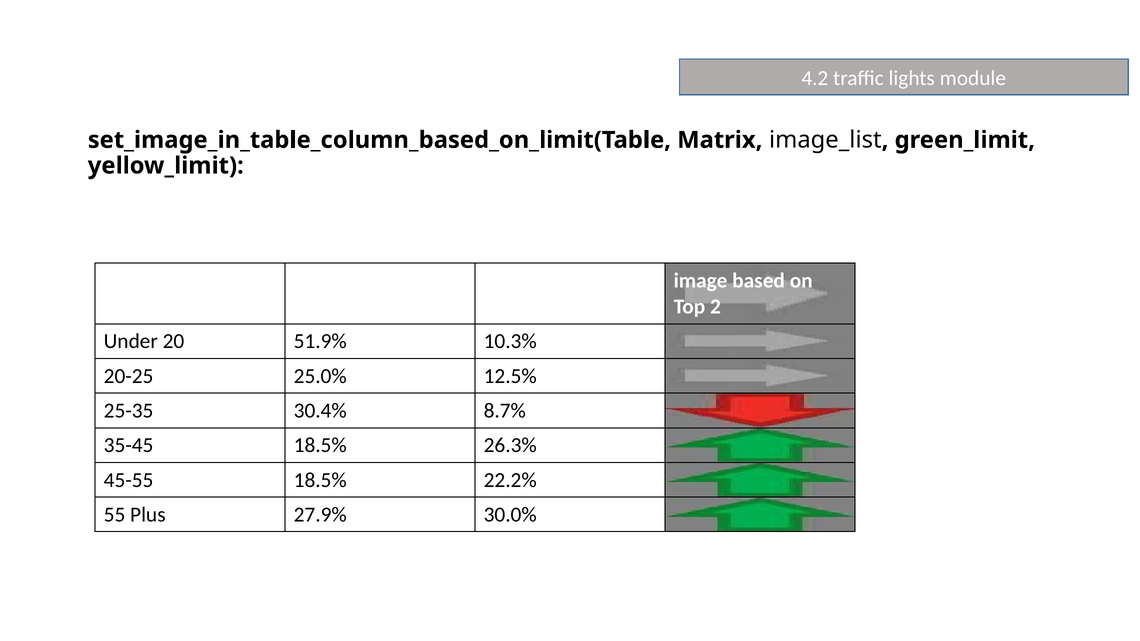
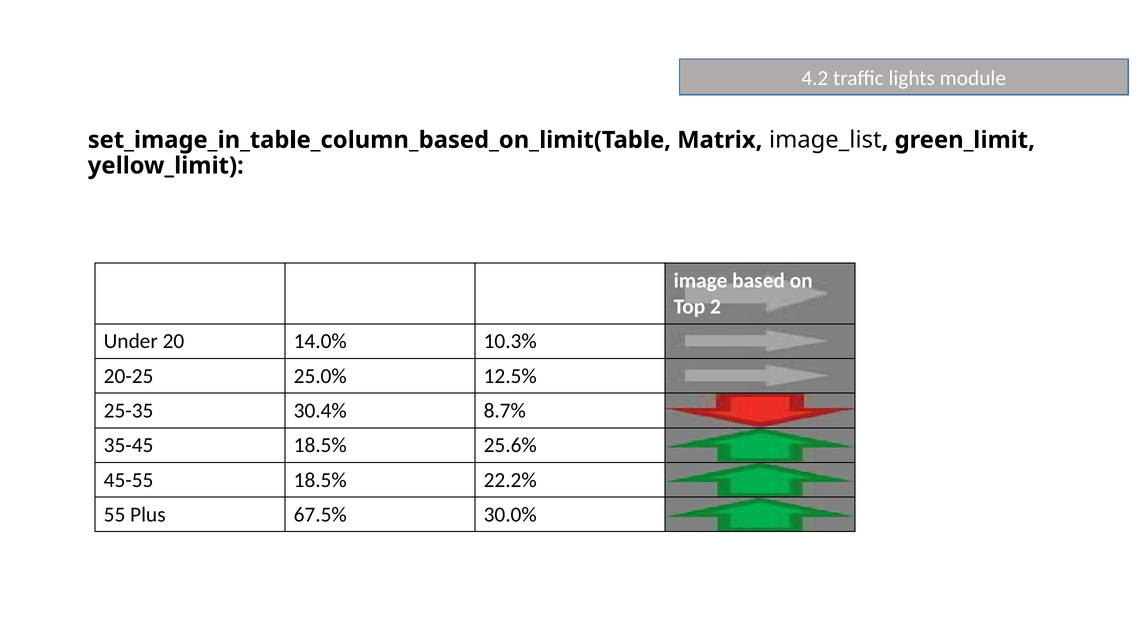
51.9%: 51.9% -> 14.0% (320, 342)
26.3%: 26.3% -> 25.6% (510, 446)
27.9%: 27.9% -> 67.5% (320, 515)
